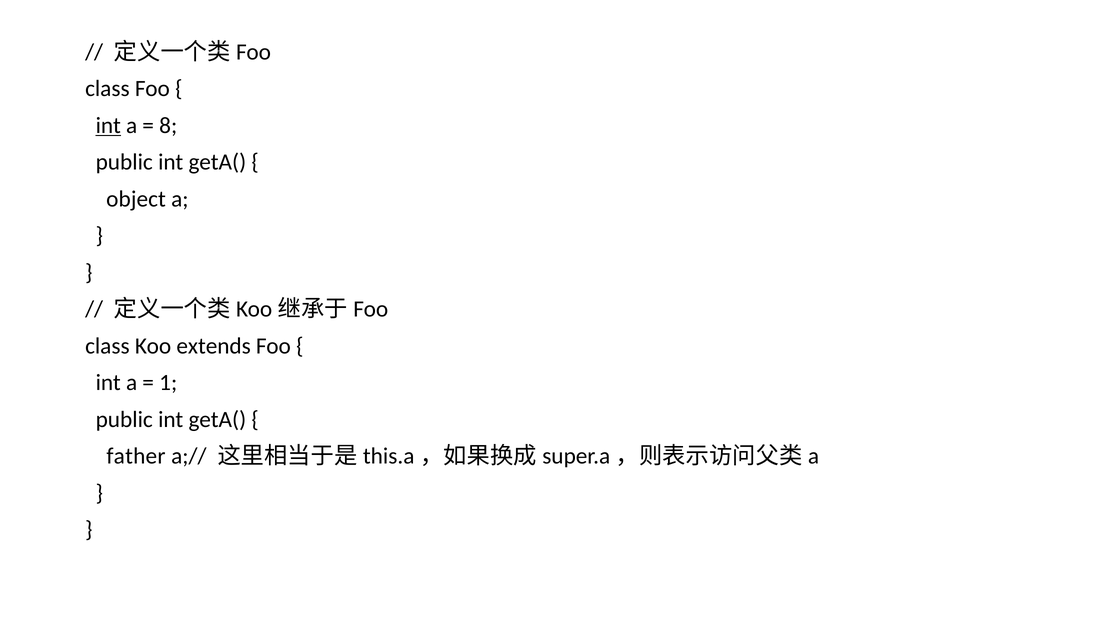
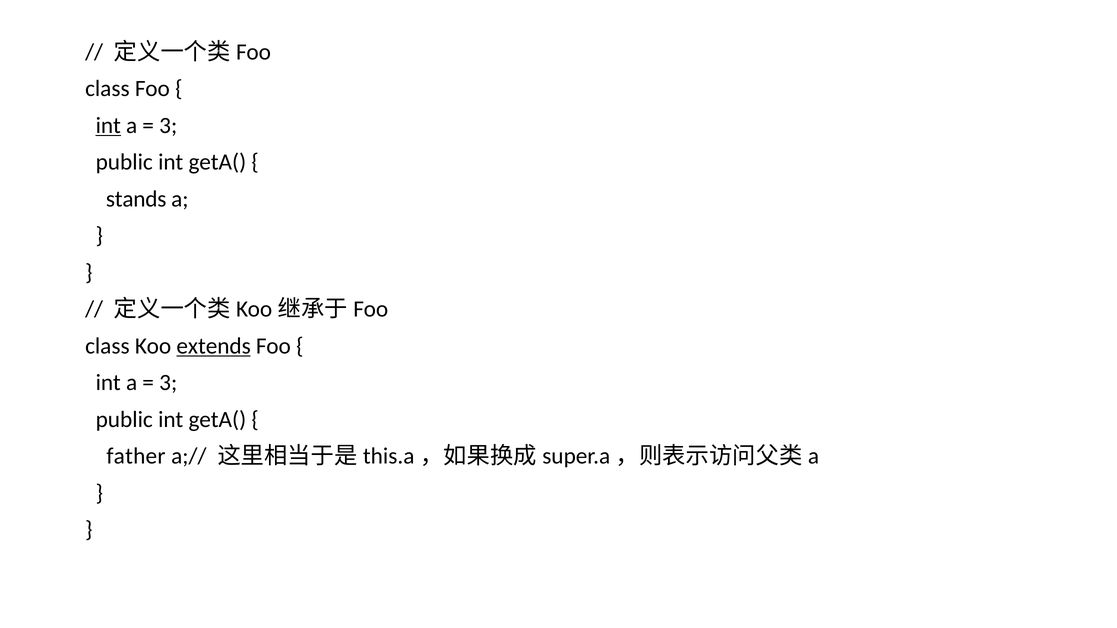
8: 8 -> 3 (168, 126)
object: object -> stands (136, 199)
extends underline: none -> present (214, 346)
1: 1 -> 3 (168, 383)
